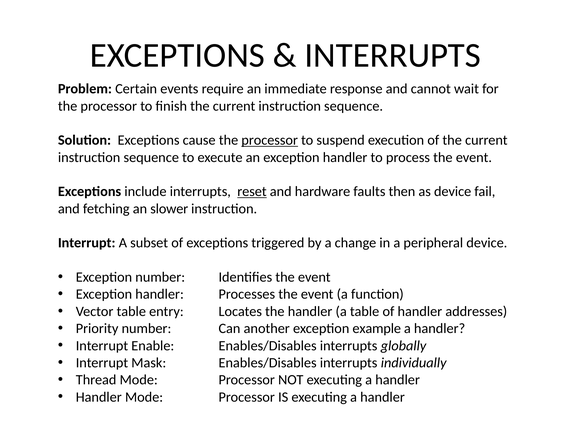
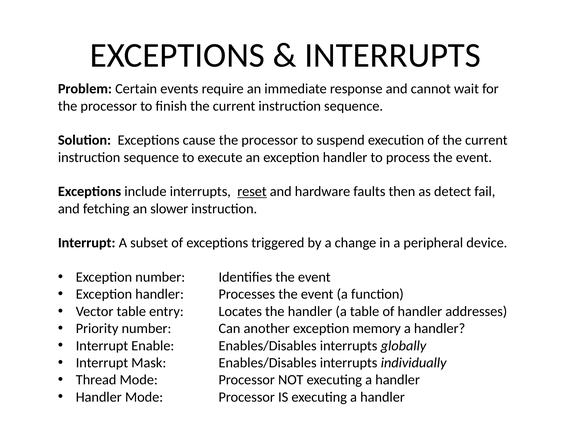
processor underline: present -> none (270, 140)
as device: device -> detect (453, 192)
example: example -> memory (377, 329)
